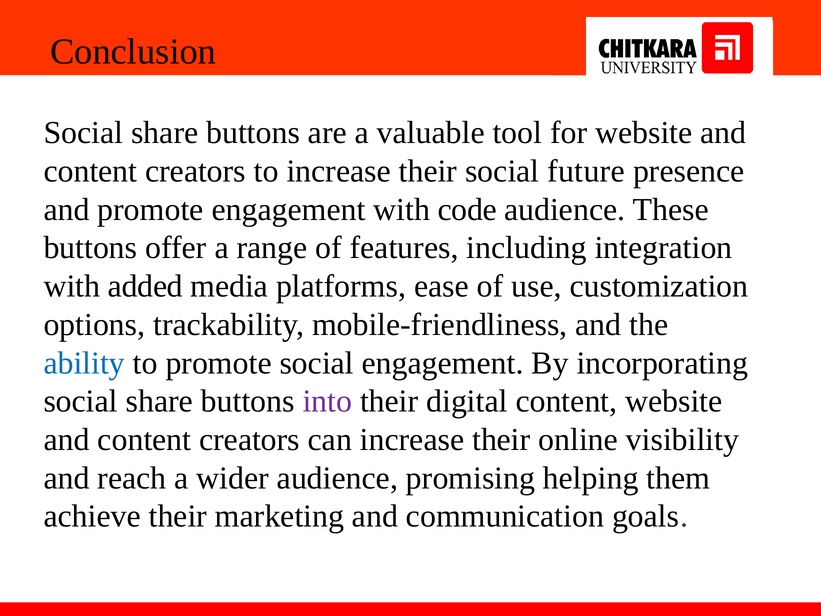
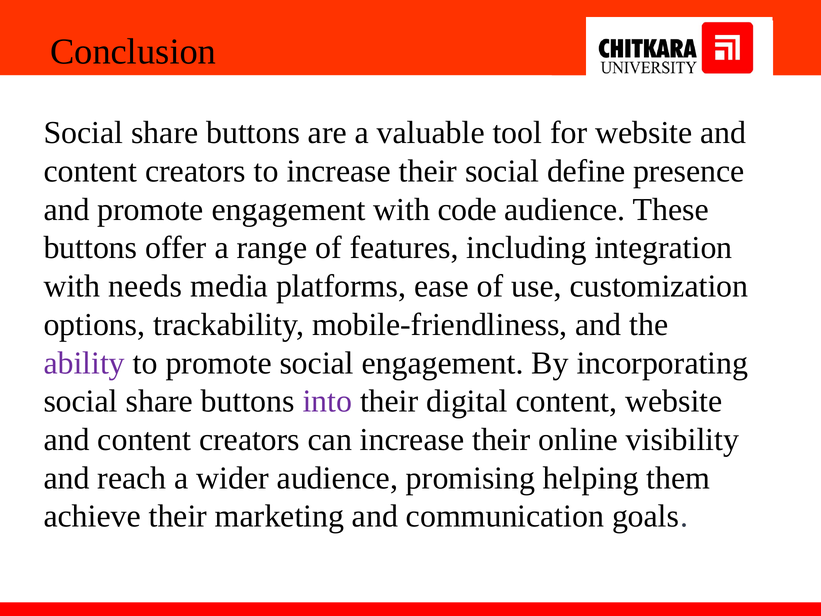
future: future -> define (586, 171)
added: added -> needs (145, 286)
ability colour: blue -> purple (84, 363)
